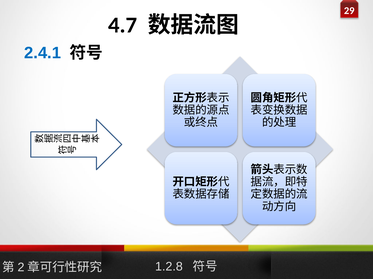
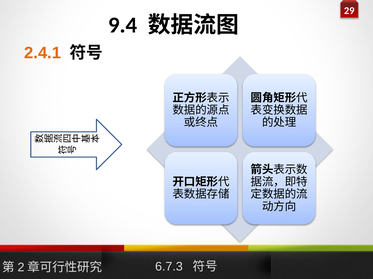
4.7: 4.7 -> 9.4 (123, 25)
2.4.1 colour: blue -> orange (43, 53)
1.2.8: 1.2.8 -> 6.7.3 (169, 267)
